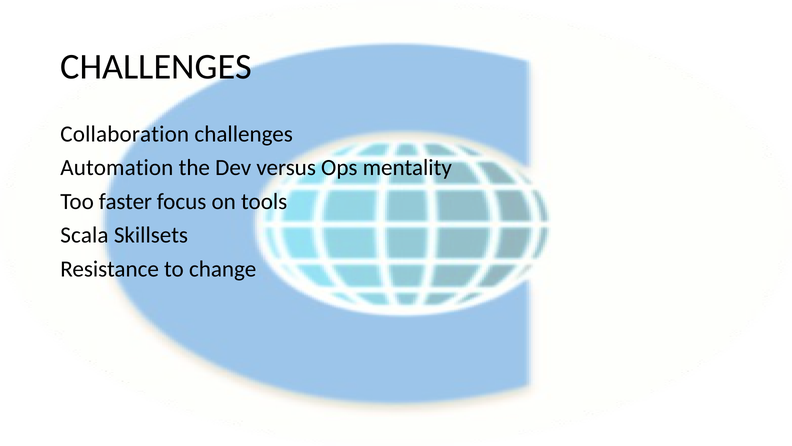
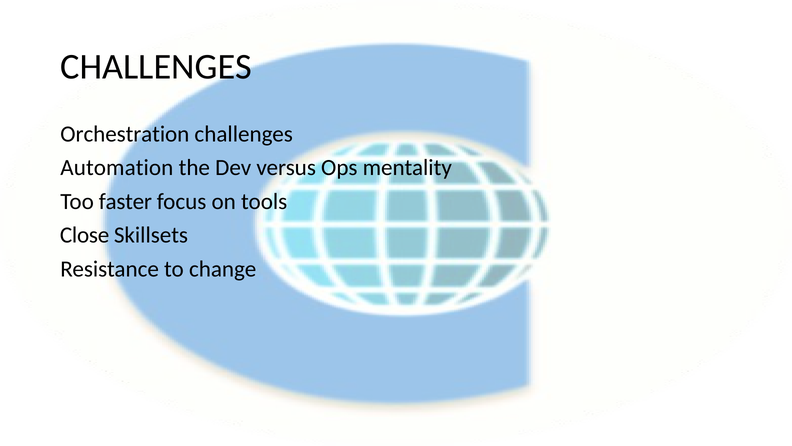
Collaboration: Collaboration -> Orchestration (125, 134)
Scala: Scala -> Close (85, 235)
